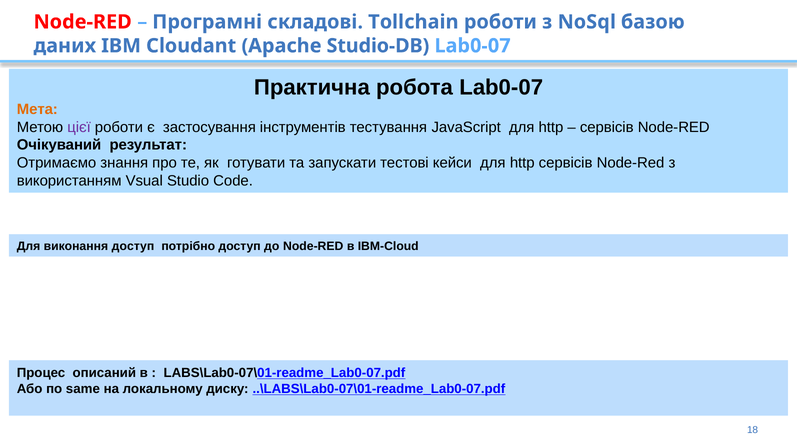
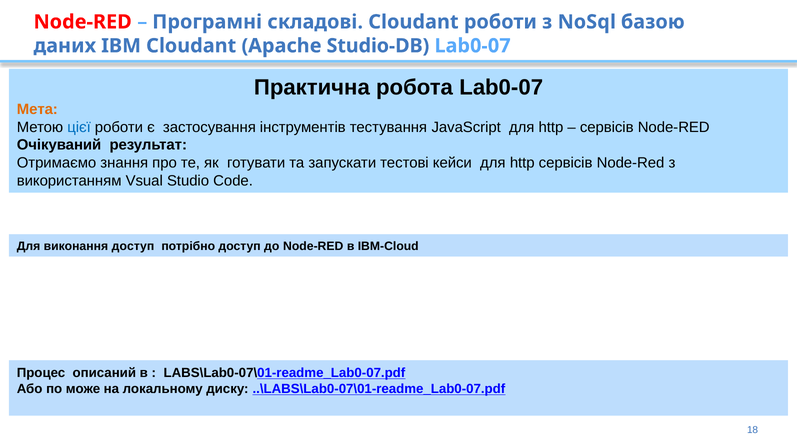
складові Tollchain: Tollchain -> Cloudant (413, 22)
цієї colour: purple -> blue (79, 127)
same: same -> може (83, 389)
